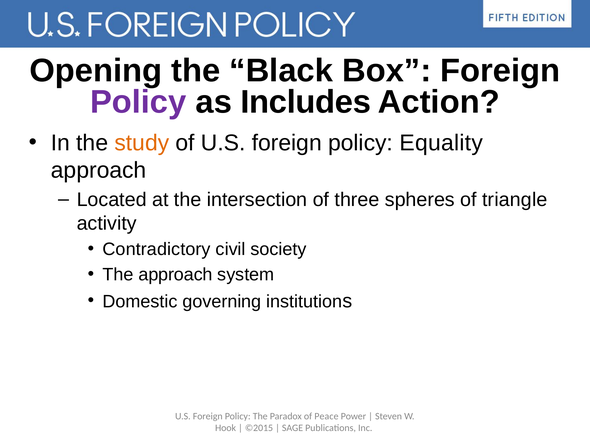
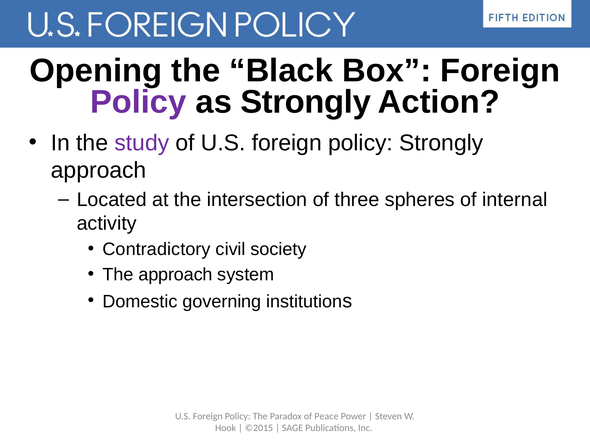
as Includes: Includes -> Strongly (306, 102)
study colour: orange -> purple (142, 143)
policy Equality: Equality -> Strongly (441, 143)
triangle: triangle -> internal (515, 200)
